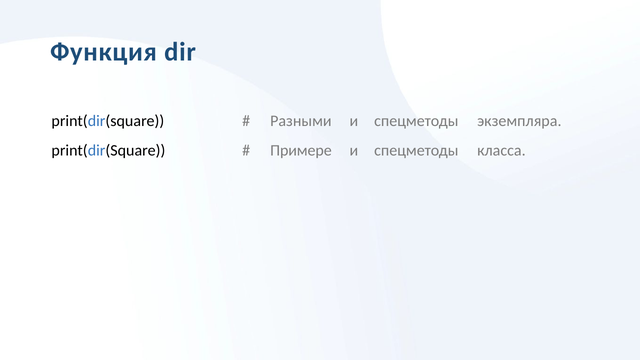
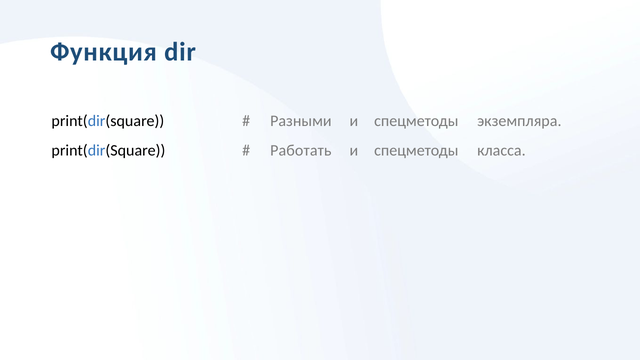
Примере: Примере -> Работать (301, 150)
